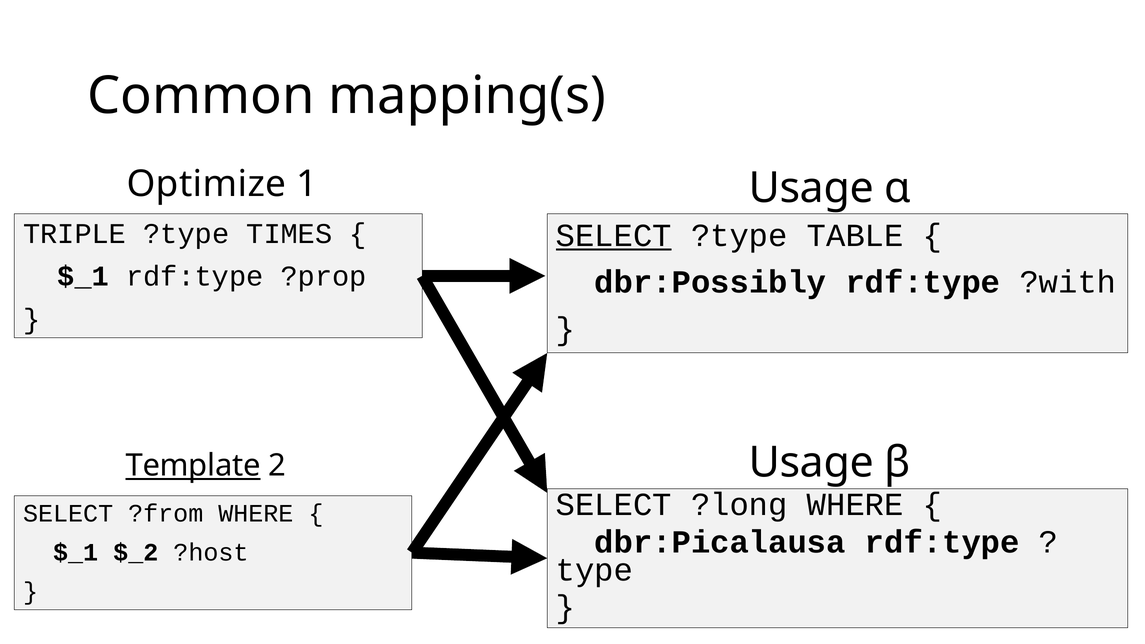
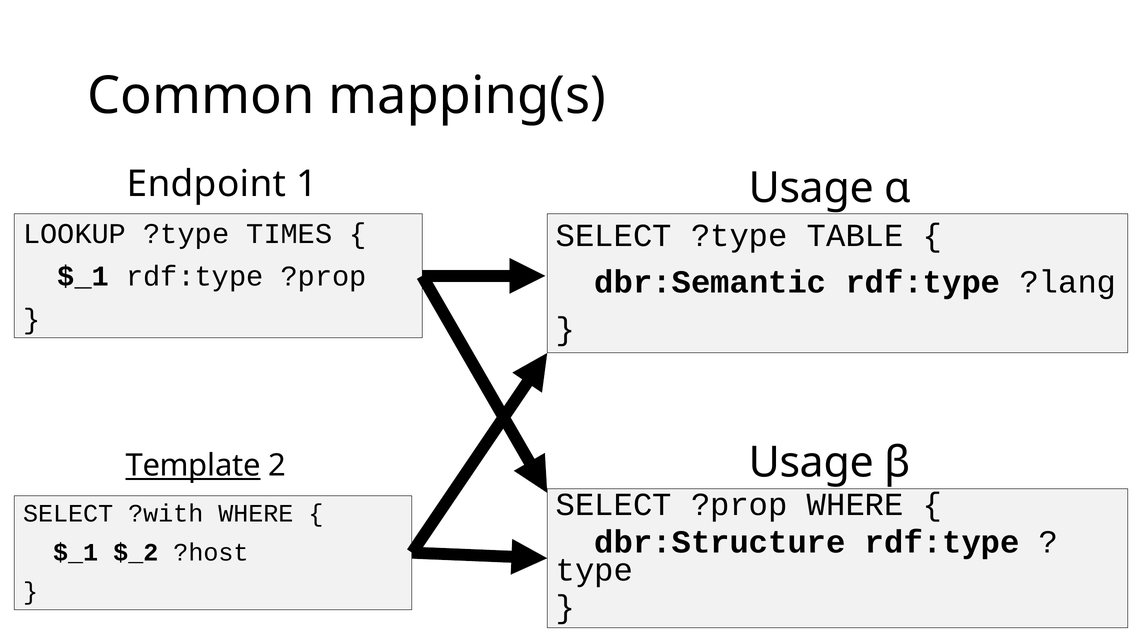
Optimize: Optimize -> Endpoint (206, 184)
TRIPLE: TRIPLE -> LOOKUP (75, 234)
SELECT underline: present -> none (614, 235)
dbr:Possibly: dbr:Possibly -> dbr:Semantic (710, 282)
?with: ?with -> ?lang (1068, 282)
SELECT ?long: ?long -> ?prop (739, 505)
?from: ?from -> ?with (166, 513)
dbr:Picalausa: dbr:Picalausa -> dbr:Structure (720, 542)
